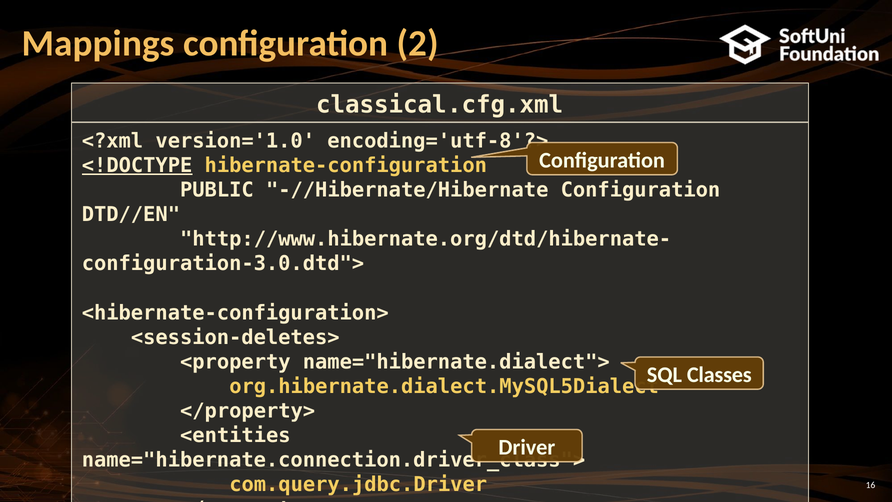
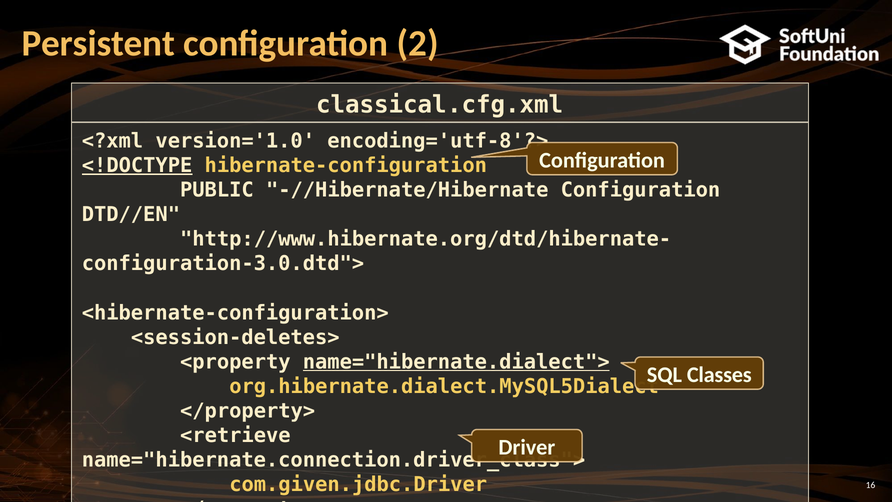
Mappings: Mappings -> Persistent (98, 43)
name="hibernate.dialect"> underline: none -> present (456, 362)
<entities: <entities -> <retrieve (235, 435)
com.query.jdbc.Driver: com.query.jdbc.Driver -> com.given.jdbc.Driver (358, 484)
